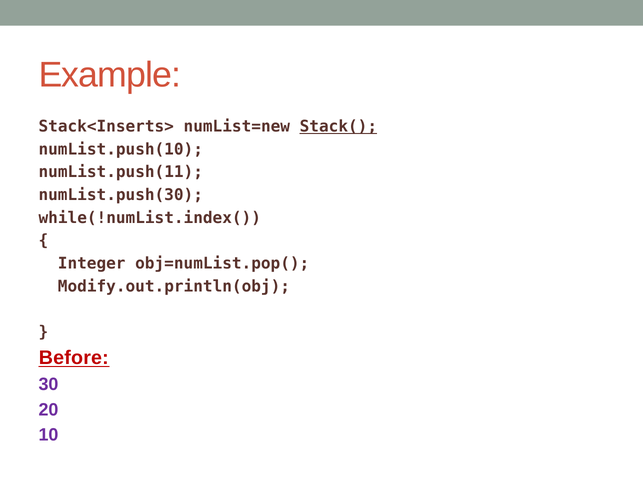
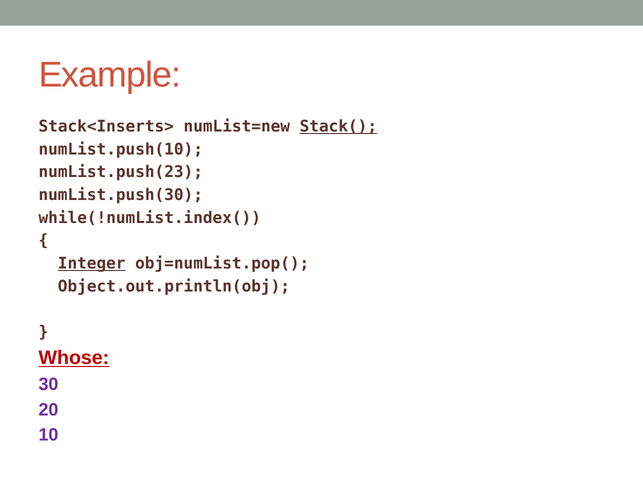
numList.push(11: numList.push(11 -> numList.push(23 (121, 172)
Integer underline: none -> present (92, 264)
Modify.out.println(obj: Modify.out.println(obj -> Object.out.println(obj (174, 287)
Before: Before -> Whose (74, 358)
